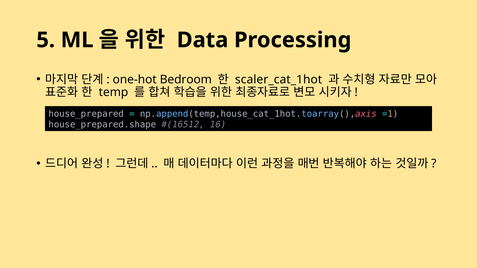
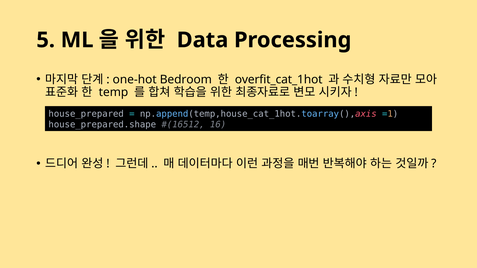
scaler_cat_1hot: scaler_cat_1hot -> overfit_cat_1hot (279, 80)
